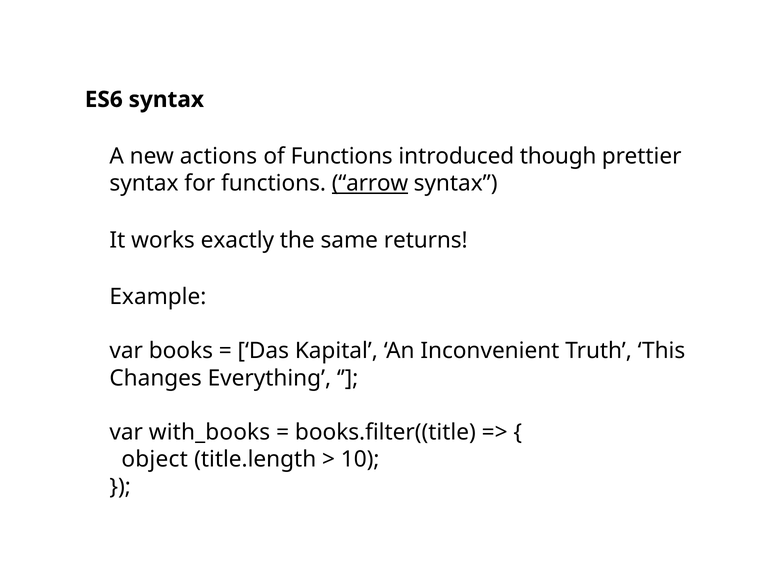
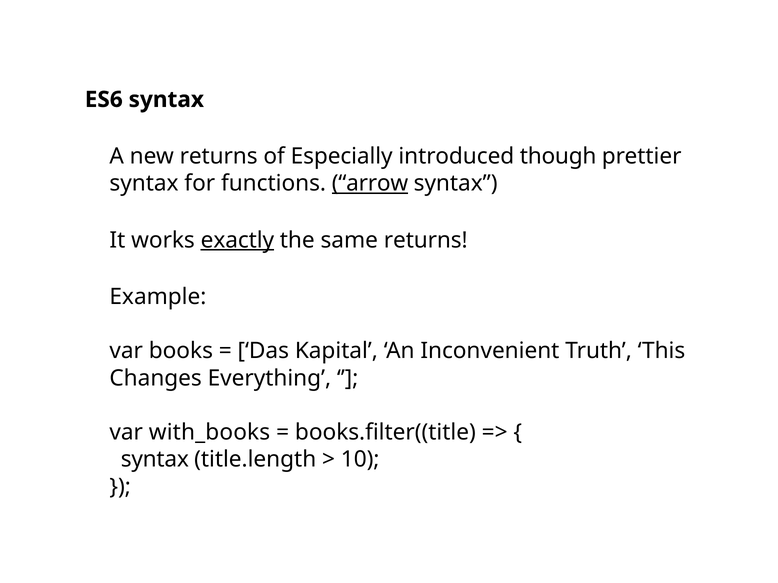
new actions: actions -> returns (219, 156)
of Functions: Functions -> Especially (342, 156)
exactly underline: none -> present (237, 240)
object: object -> syntax (155, 460)
